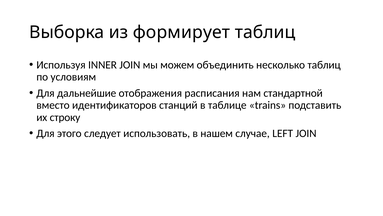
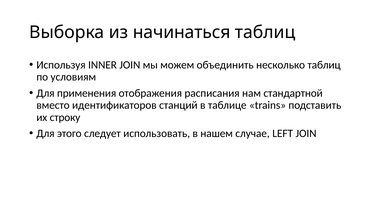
формирует: формирует -> начинаться (182, 32)
дальнейшие: дальнейшие -> применения (87, 93)
